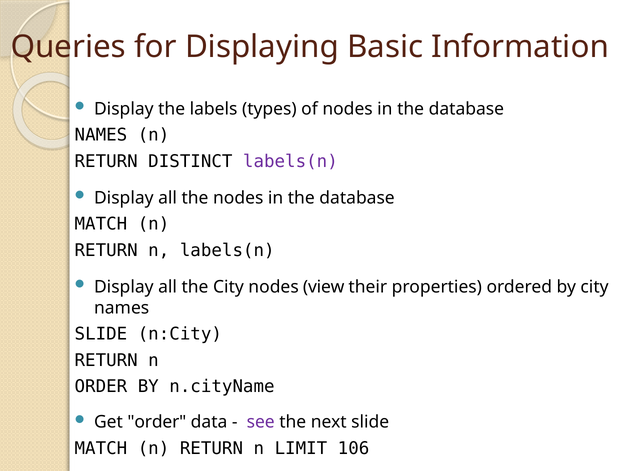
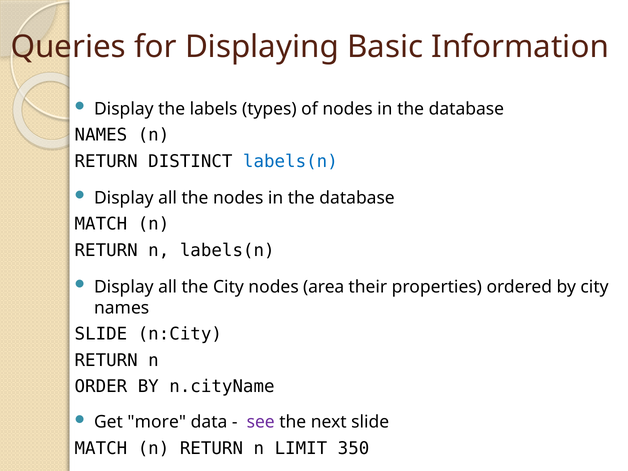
labels(n colour: purple -> blue (290, 161)
view: view -> area (324, 287)
Get order: order -> more (157, 422)
106: 106 -> 350 (354, 448)
